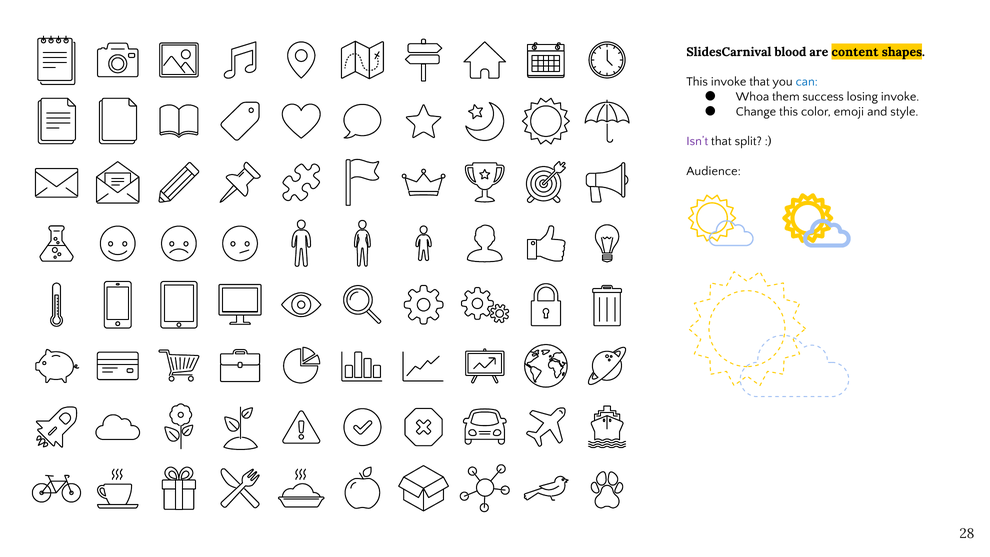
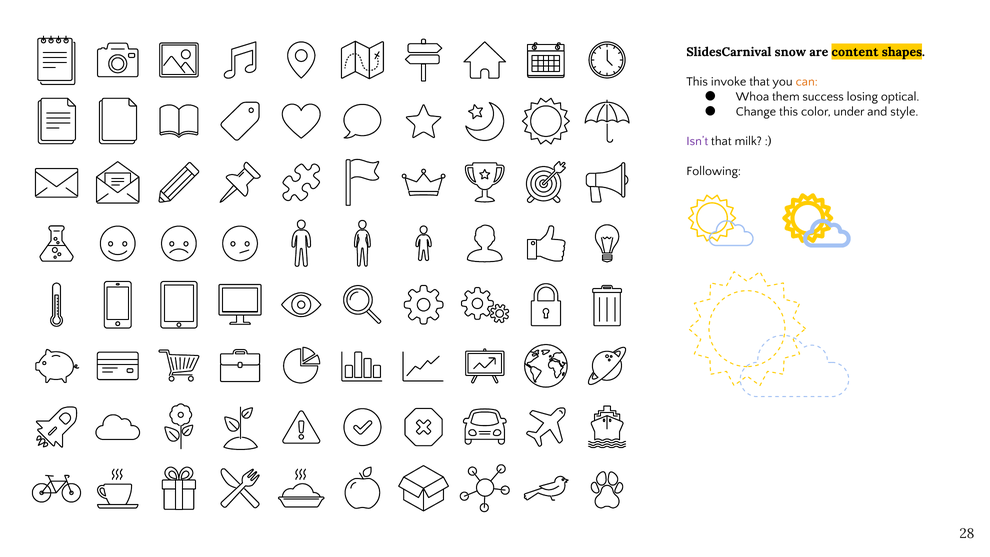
blood: blood -> snow (790, 52)
can colour: blue -> orange (807, 82)
losing invoke: invoke -> optical (900, 97)
emoji: emoji -> under (849, 112)
split: split -> milk (748, 141)
Audience: Audience -> Following (714, 171)
